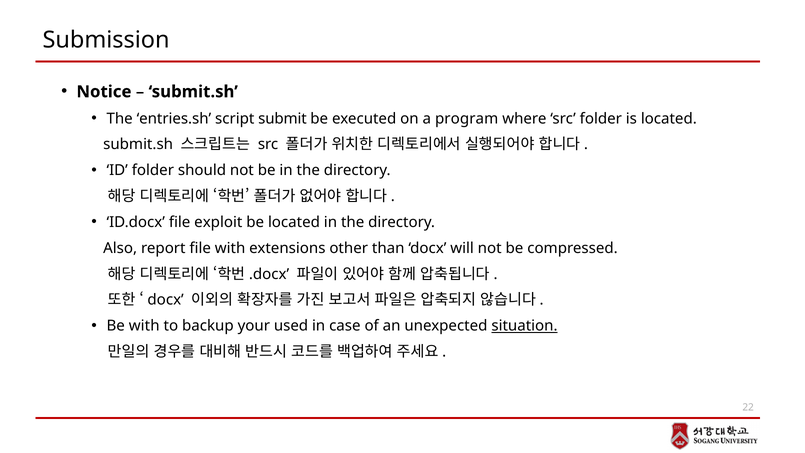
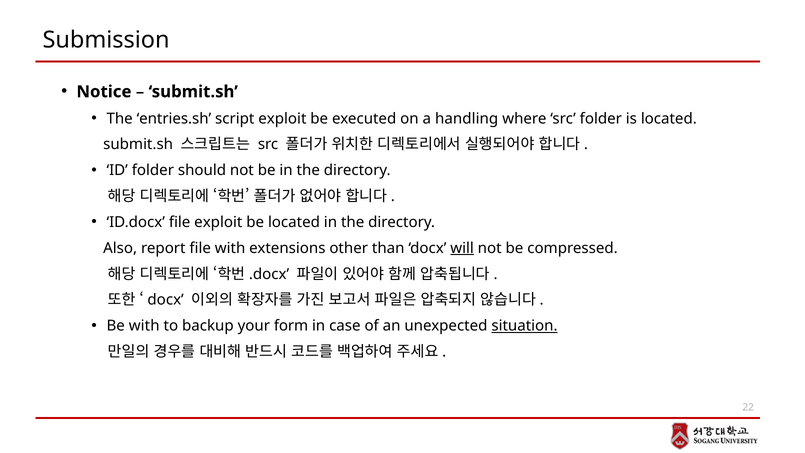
script submit: submit -> exploit (282, 118)
program: program -> handling (467, 118)
will underline: none -> present (462, 248)
used: used -> form (291, 326)
